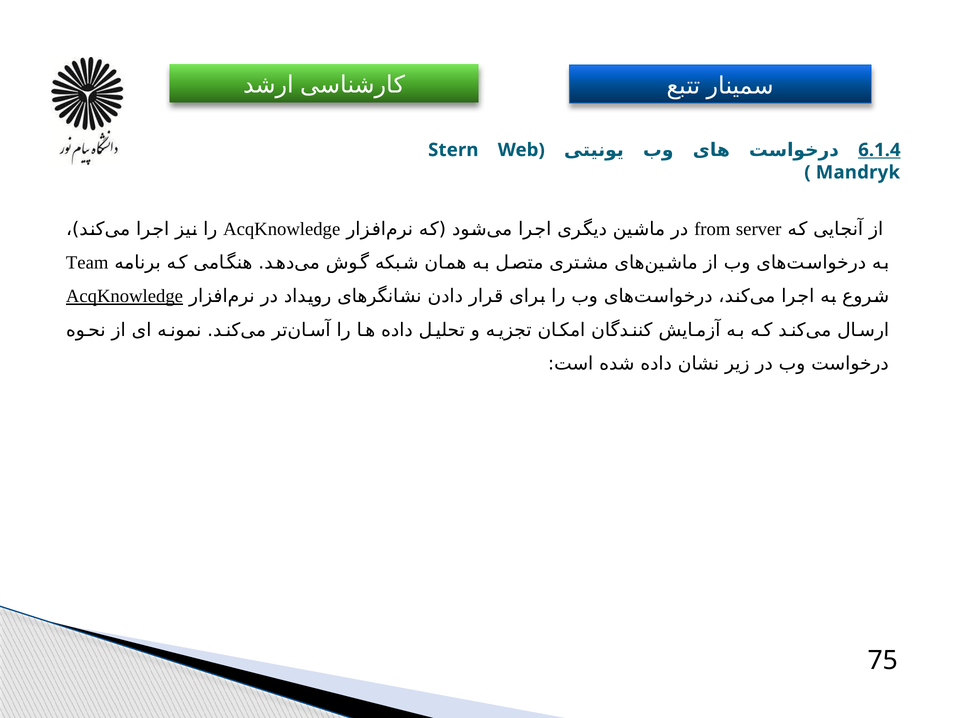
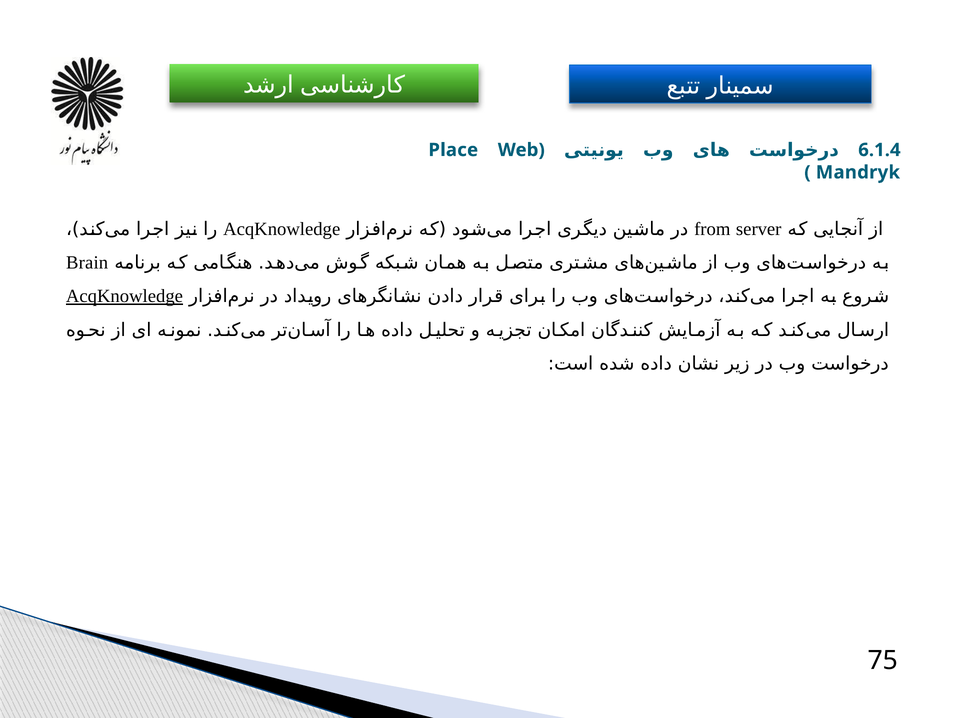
Stern: Stern -> Place (453, 150)
6.1.4 underline: present -> none (879, 150)
Team: Team -> Brain (87, 263)
